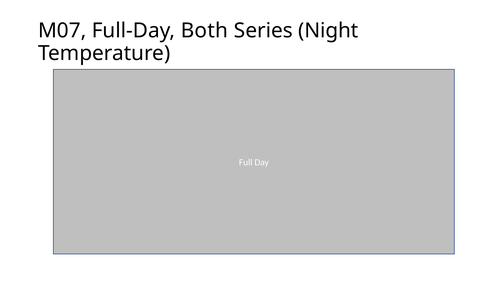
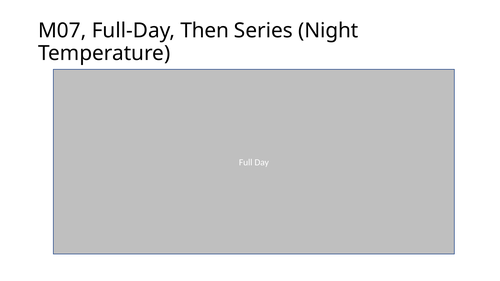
Both: Both -> Then (205, 31)
